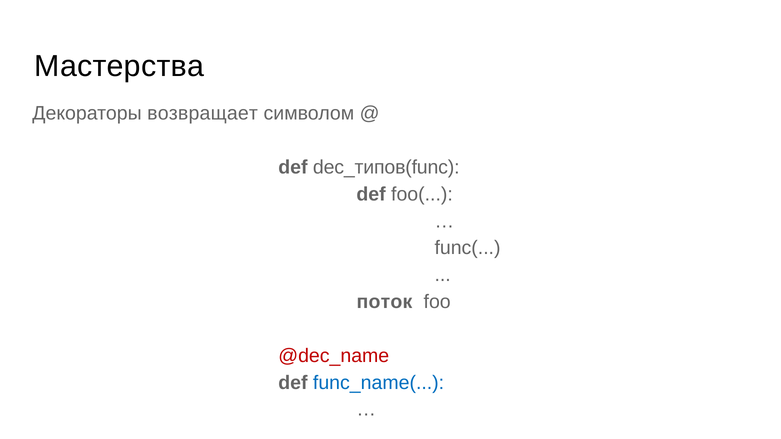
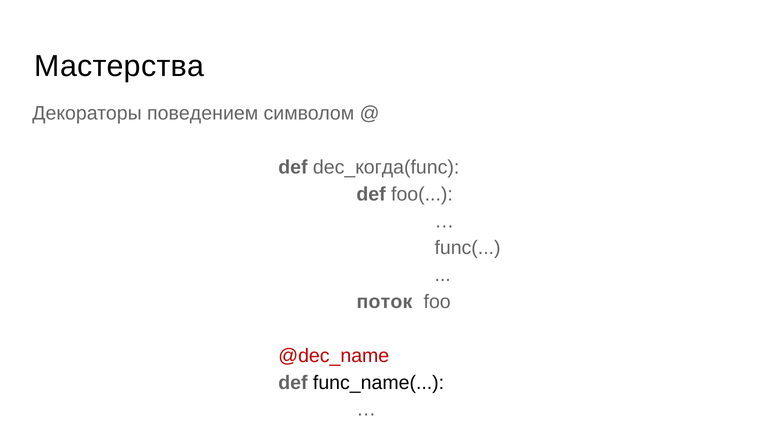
возвращает: возвращает -> поведением (203, 114)
dec_типов(func: dec_типов(func -> dec_когда(func (386, 167)
func_name( colour: blue -> black (379, 383)
